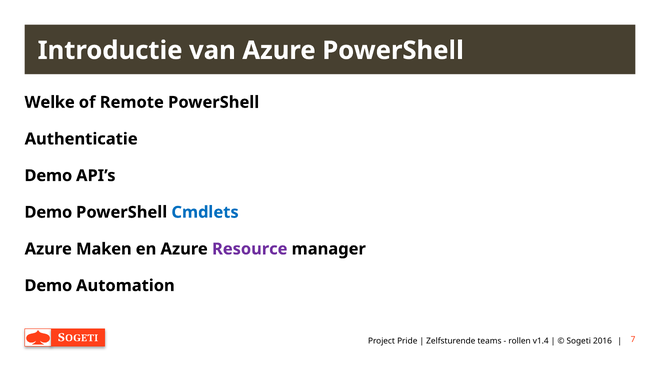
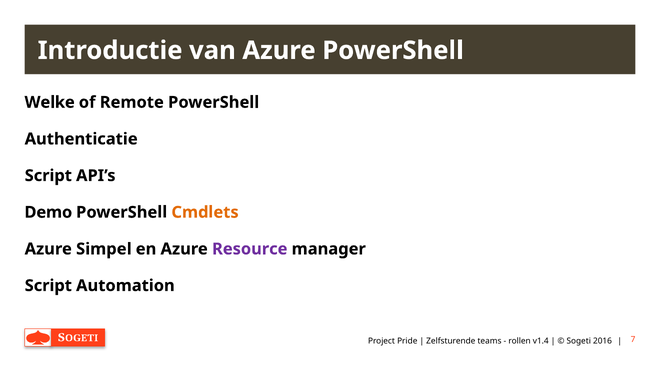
Demo: Demo -> Script (48, 176)
Cmdlets colour: blue -> orange (205, 212)
Maken: Maken -> Simpel (104, 249)
Demo: Demo -> Script (48, 286)
